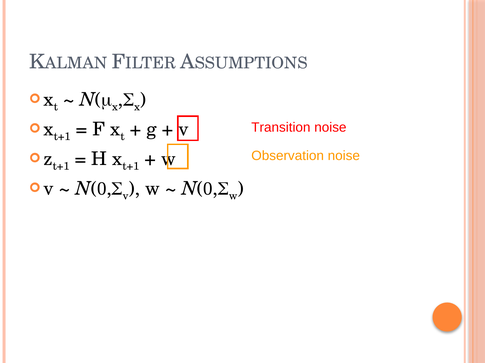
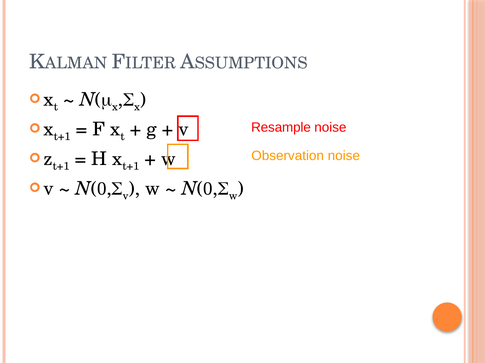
Transition: Transition -> Resample (281, 128)
